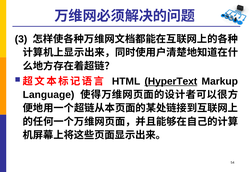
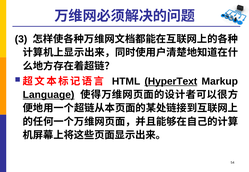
Language underline: none -> present (49, 95)
